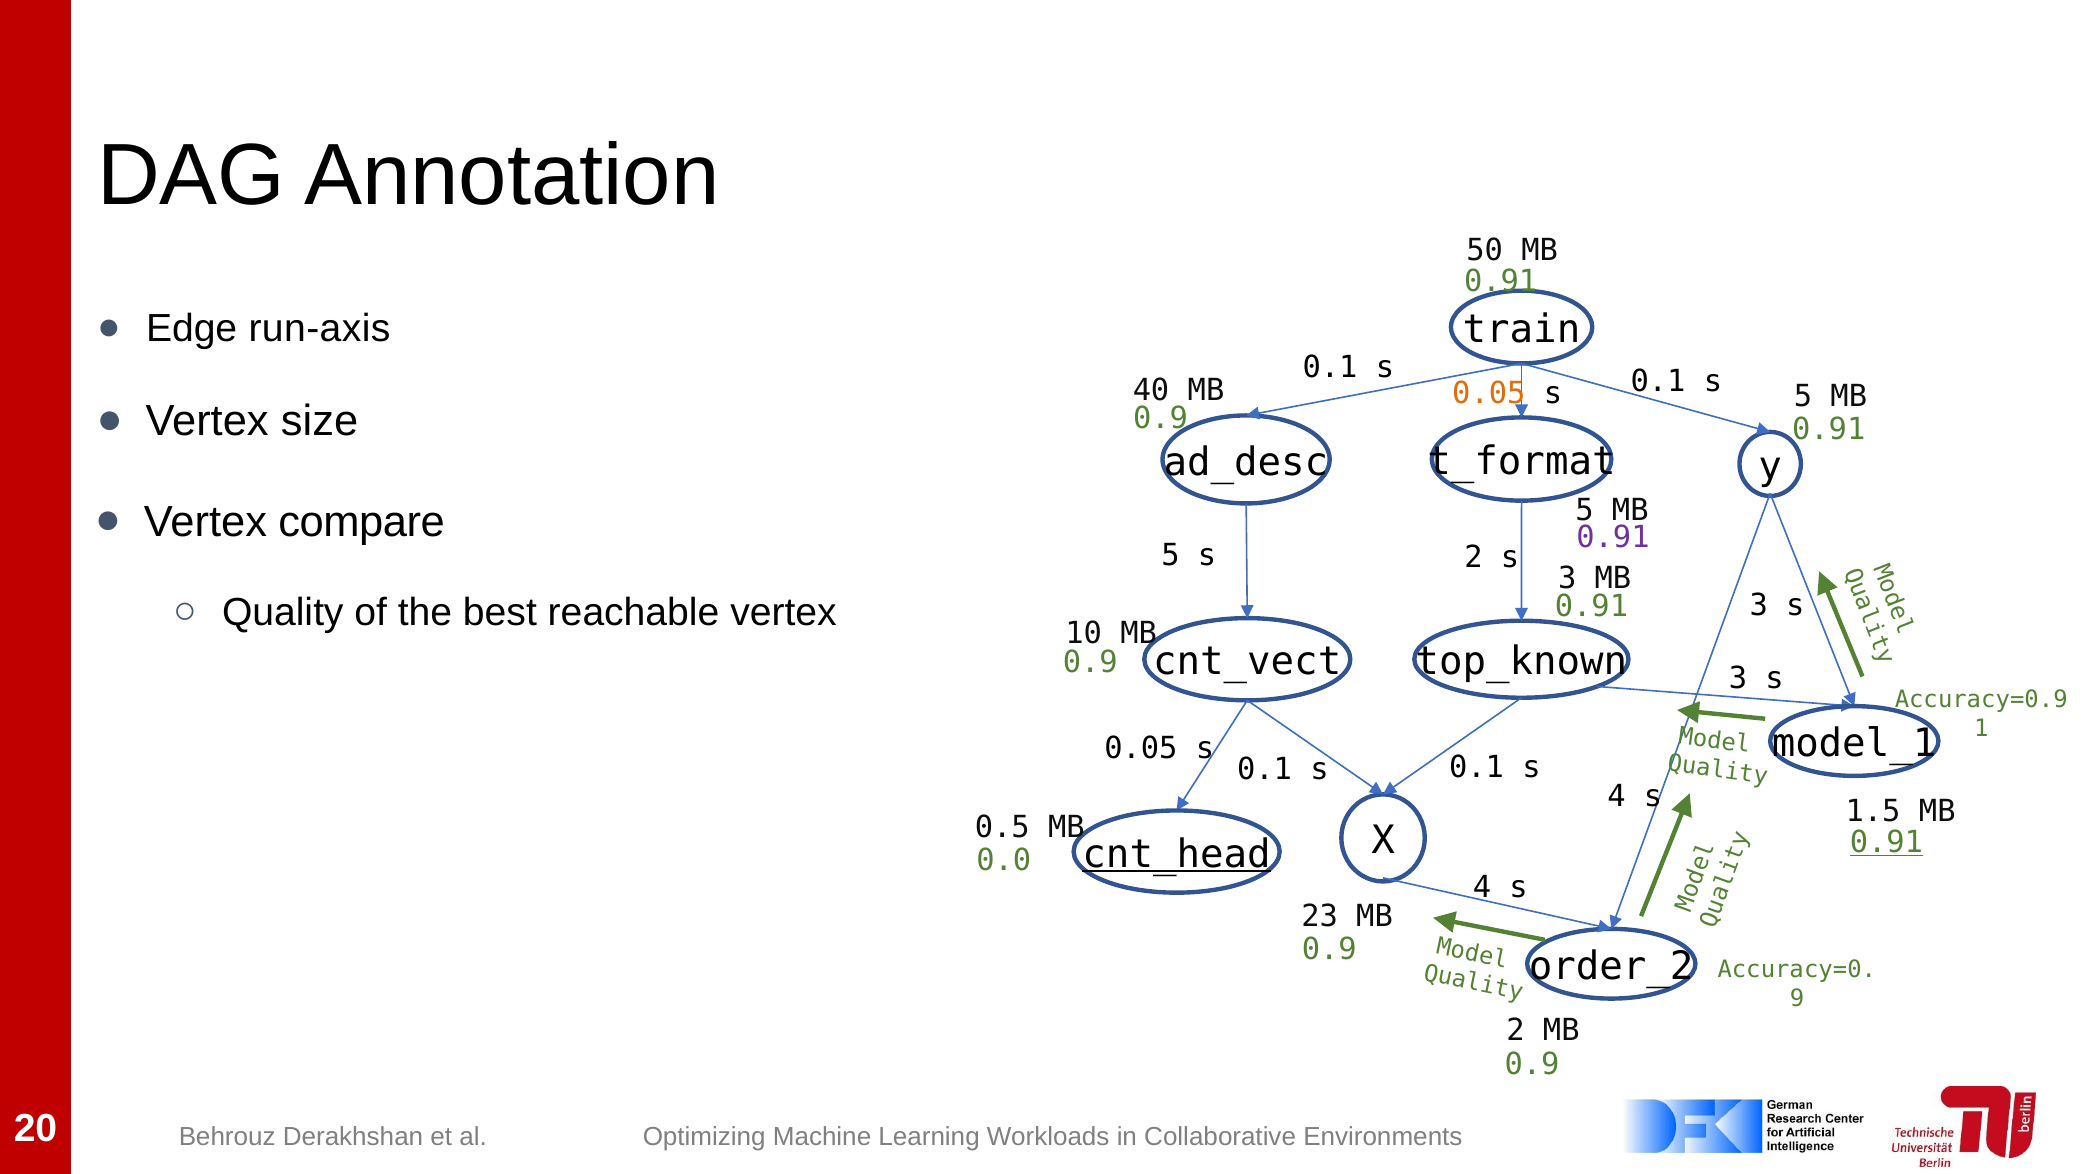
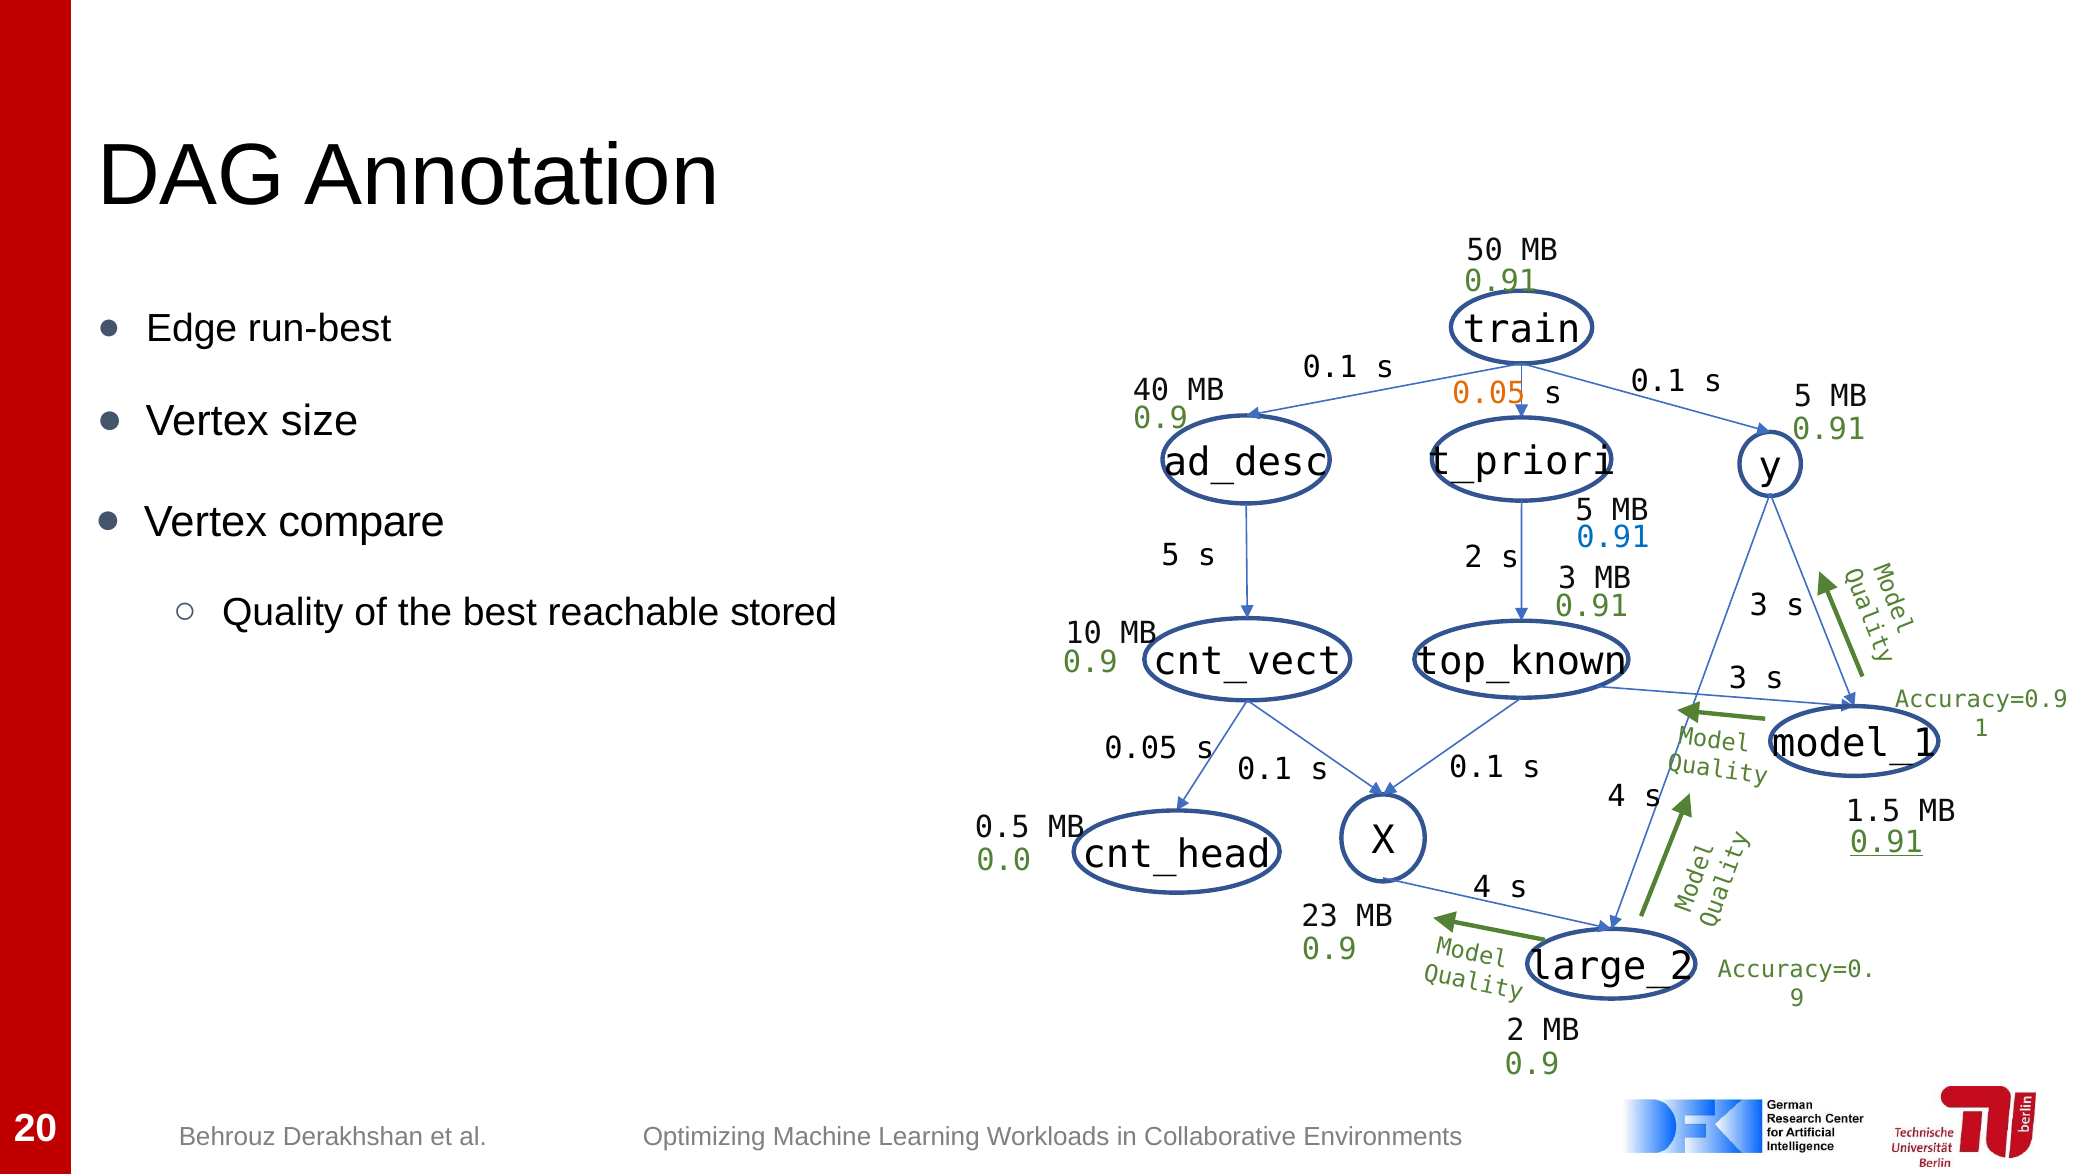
run-axis: run-axis -> run-best (320, 328)
t_format: t_format -> t_priori (1521, 461)
0.91 colour: purple -> blue (1613, 537)
reachable vertex: vertex -> stored (784, 613)
cnt_head underline: present -> none (1177, 854)
order_2: order_2 -> large_2 (1611, 966)
